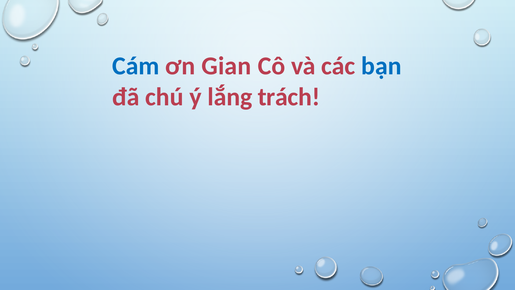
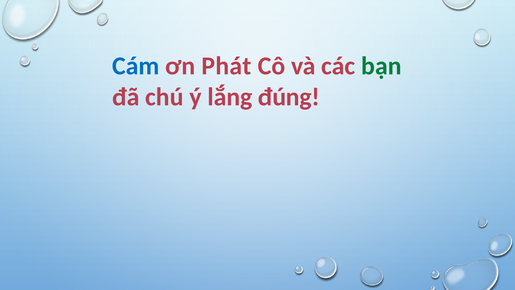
Gian: Gian -> Phát (226, 66)
bạn colour: blue -> green (381, 66)
trách: trách -> đúng (289, 97)
